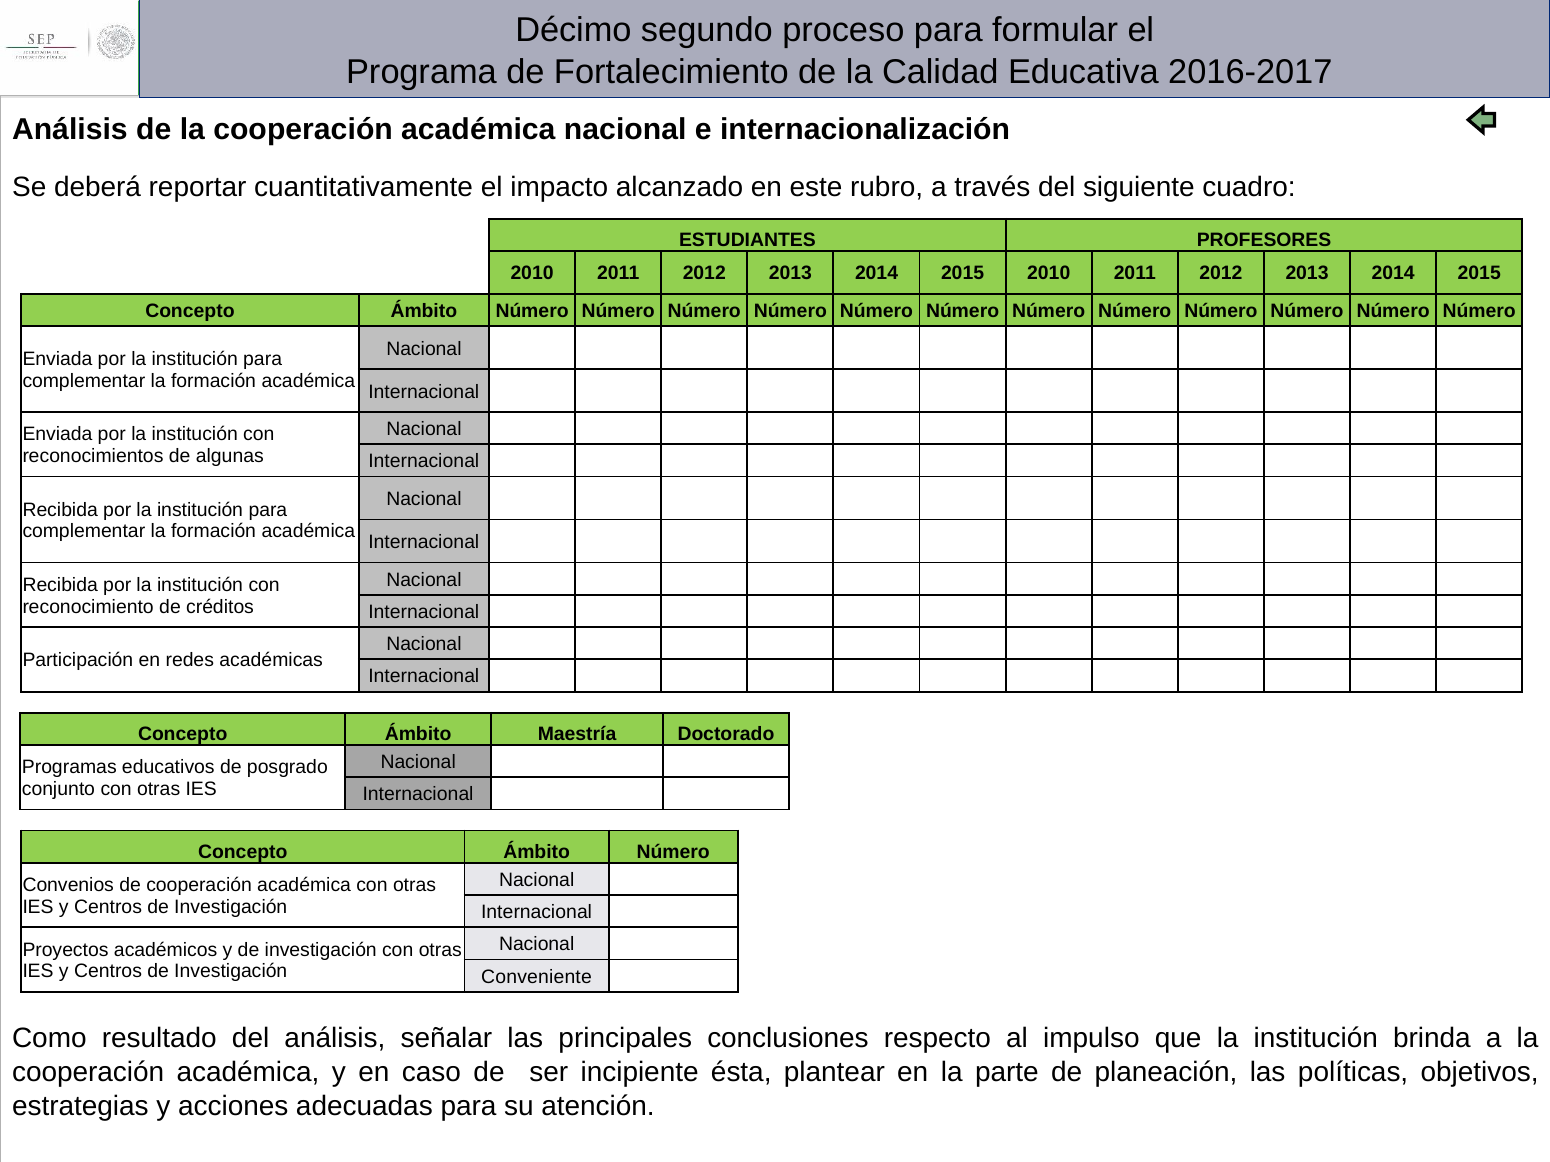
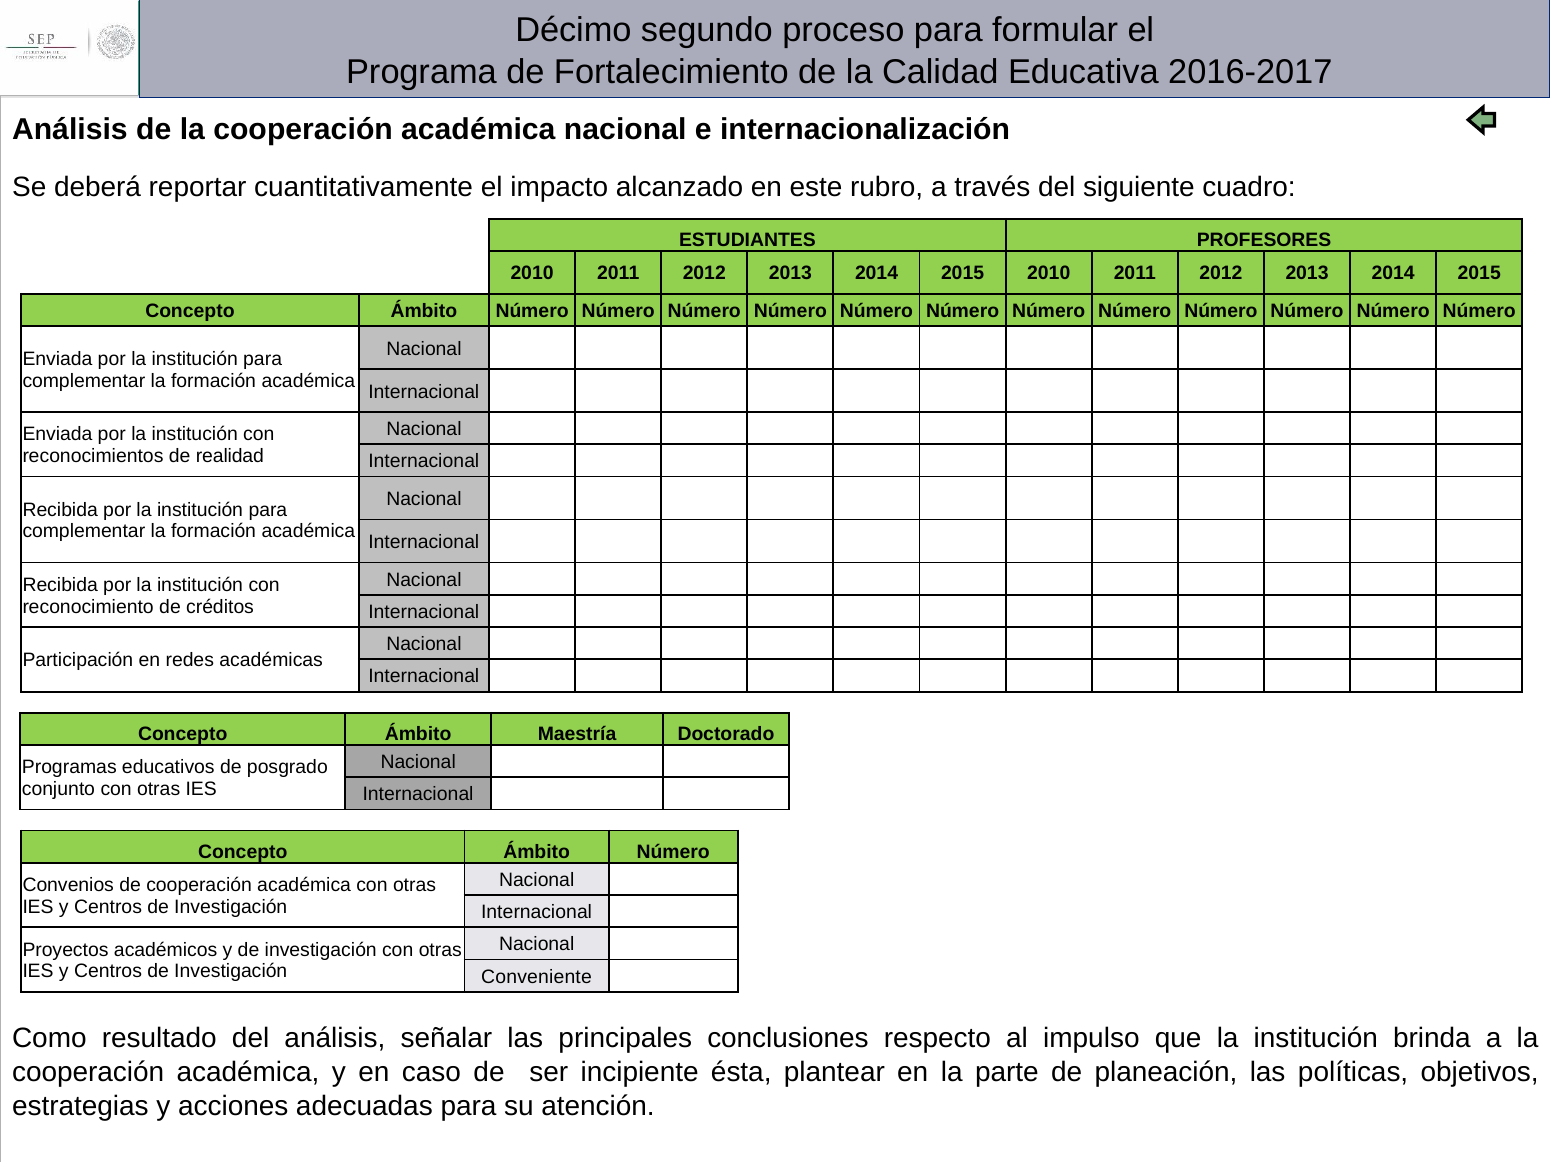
algunas: algunas -> realidad (230, 456)
